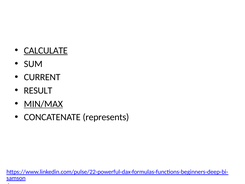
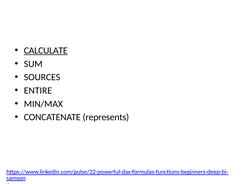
CURRENT: CURRENT -> SOURCES (42, 77)
RESULT: RESULT -> ENTIRE (38, 90)
MIN/MAX underline: present -> none (43, 104)
